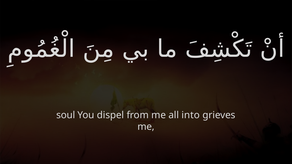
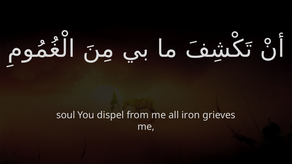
into: into -> iron (191, 115)
